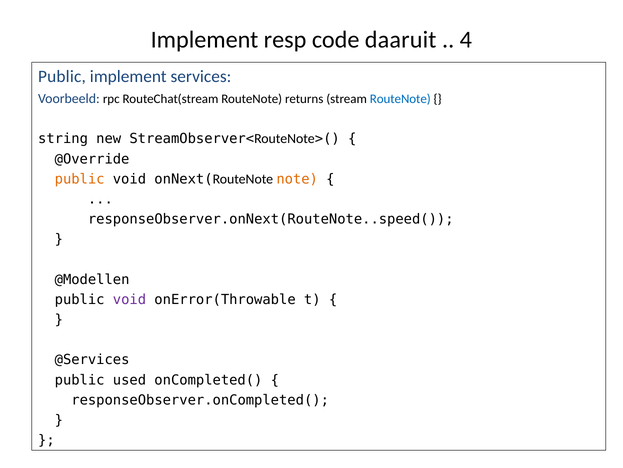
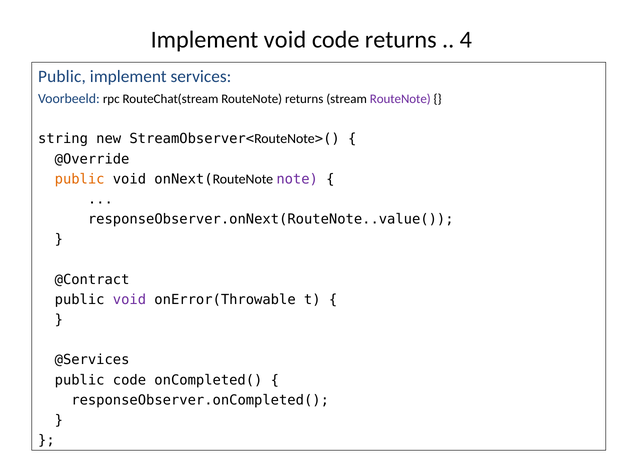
Implement resp: resp -> void (285, 40)
code daaruit: daaruit -> returns (401, 40)
RouteNote colour: blue -> purple (400, 99)
note colour: orange -> purple (297, 179)
responseObserver.onNext(RouteNote..speed(: responseObserver.onNext(RouteNote..speed( -> responseObserver.onNext(RouteNote..value( (271, 219)
@Modellen: @Modellen -> @Contract (92, 279)
public used: used -> code (129, 379)
